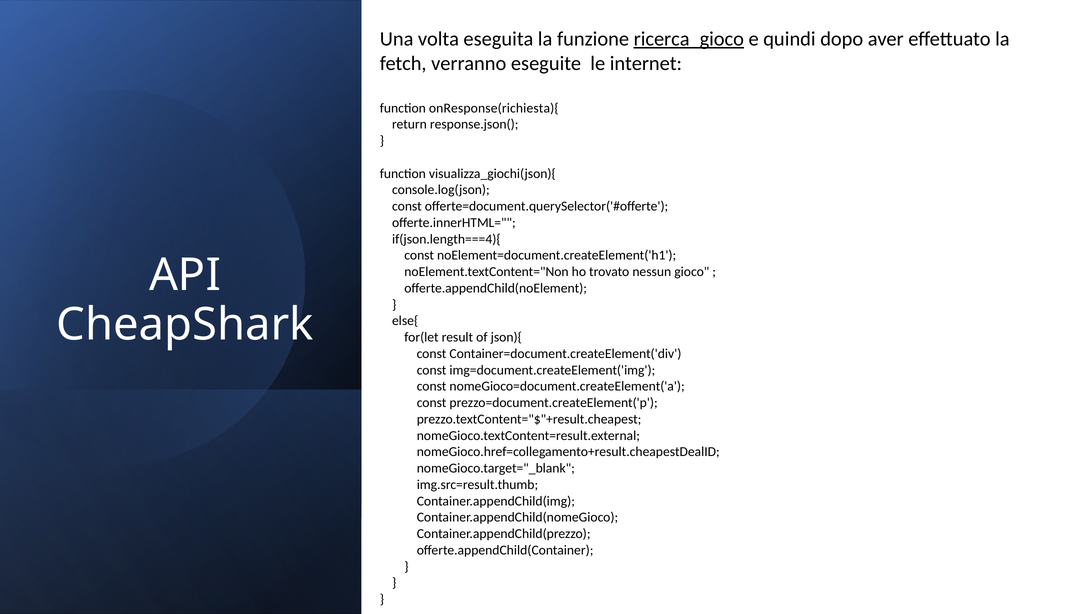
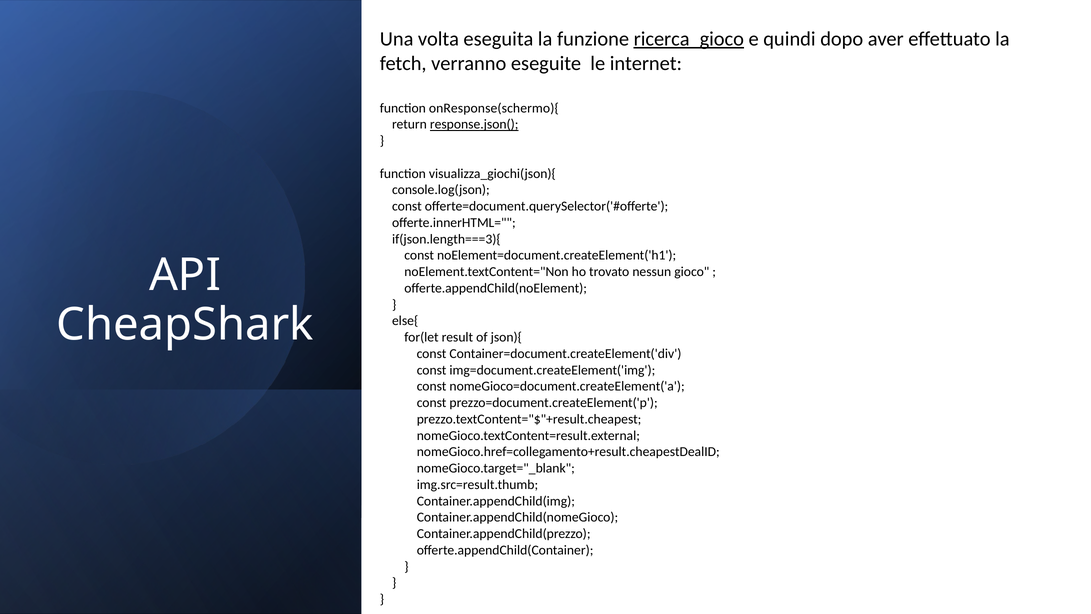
onResponse(richiesta){: onResponse(richiesta){ -> onResponse(schermo){ (494, 108)
response.json( underline: none -> present (474, 124)
if(json.length===4){: if(json.length===4){ -> if(json.length===3){ (446, 239)
